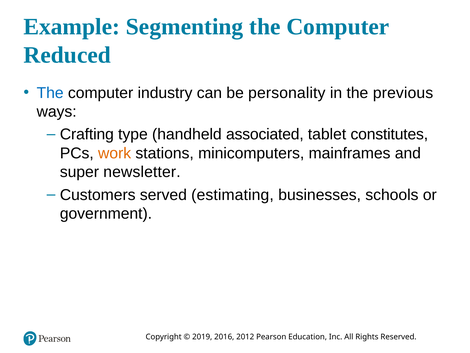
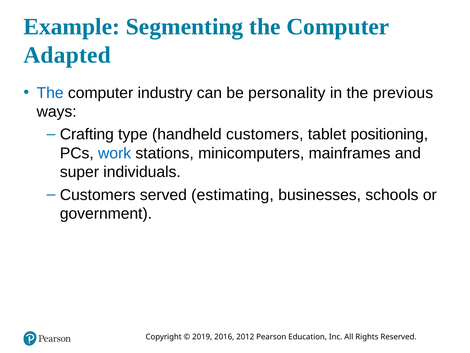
Reduced: Reduced -> Adapted (67, 55)
handheld associated: associated -> customers (265, 134)
constitutes: constitutes -> positioning (389, 134)
work colour: orange -> blue (115, 153)
newsletter: newsletter -> individuals (142, 172)
